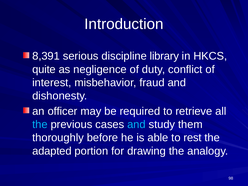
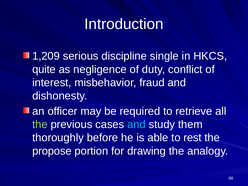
8,391: 8,391 -> 1,209 (46, 56)
library: library -> single (164, 56)
the colour: light blue -> light green (40, 125)
adapted: adapted -> propose (52, 151)
